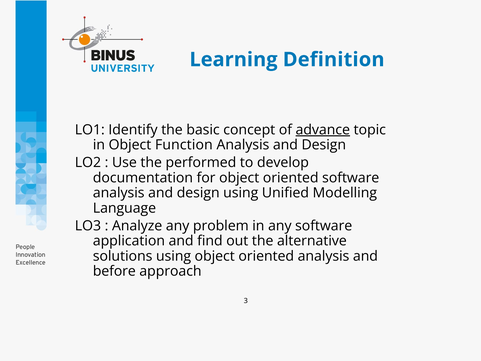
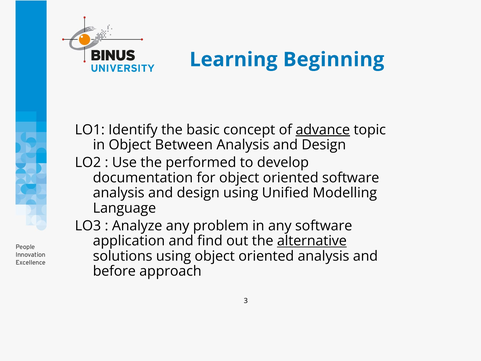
Definition: Definition -> Beginning (334, 60)
Function: Function -> Between (184, 145)
alternative underline: none -> present (312, 241)
